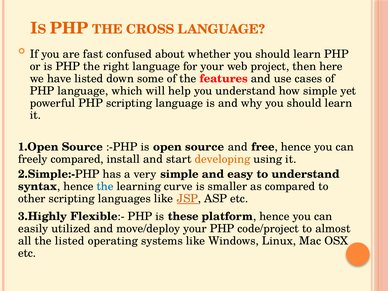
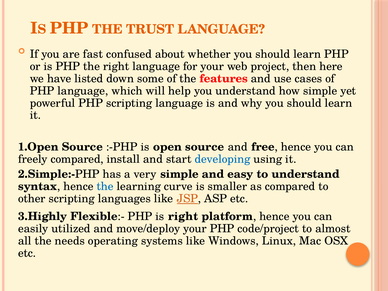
CROSS: CROSS -> TRUST (150, 29)
developing colour: orange -> blue (222, 159)
is these: these -> right (183, 217)
the listed: listed -> needs (70, 241)
